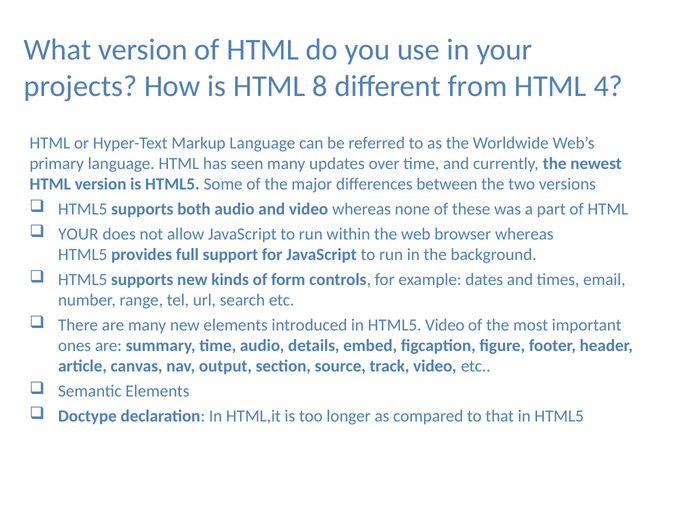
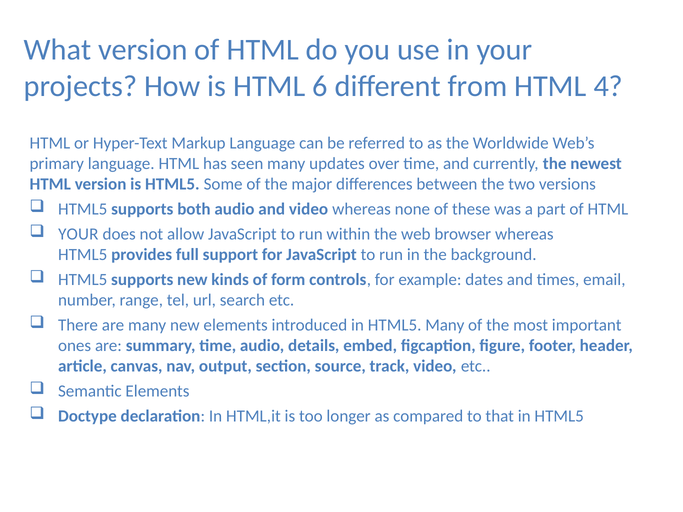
8: 8 -> 6 (320, 86)
HTML5 Video: Video -> Many (445, 325)
